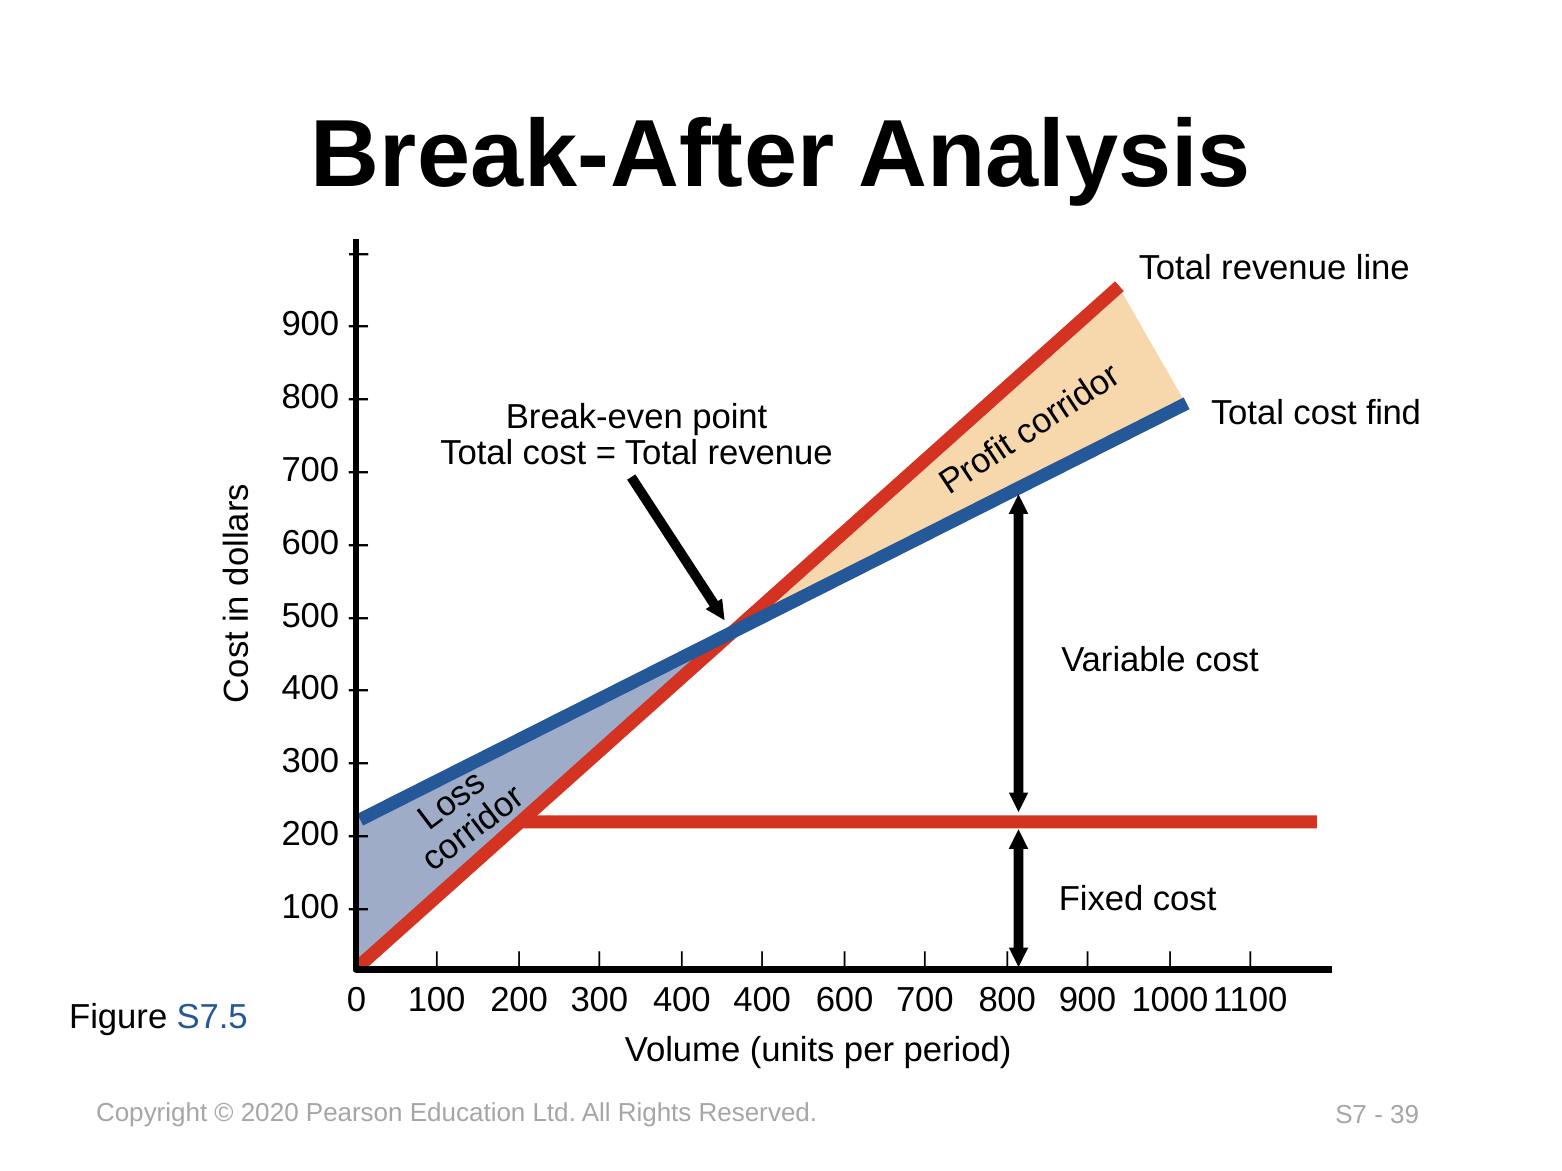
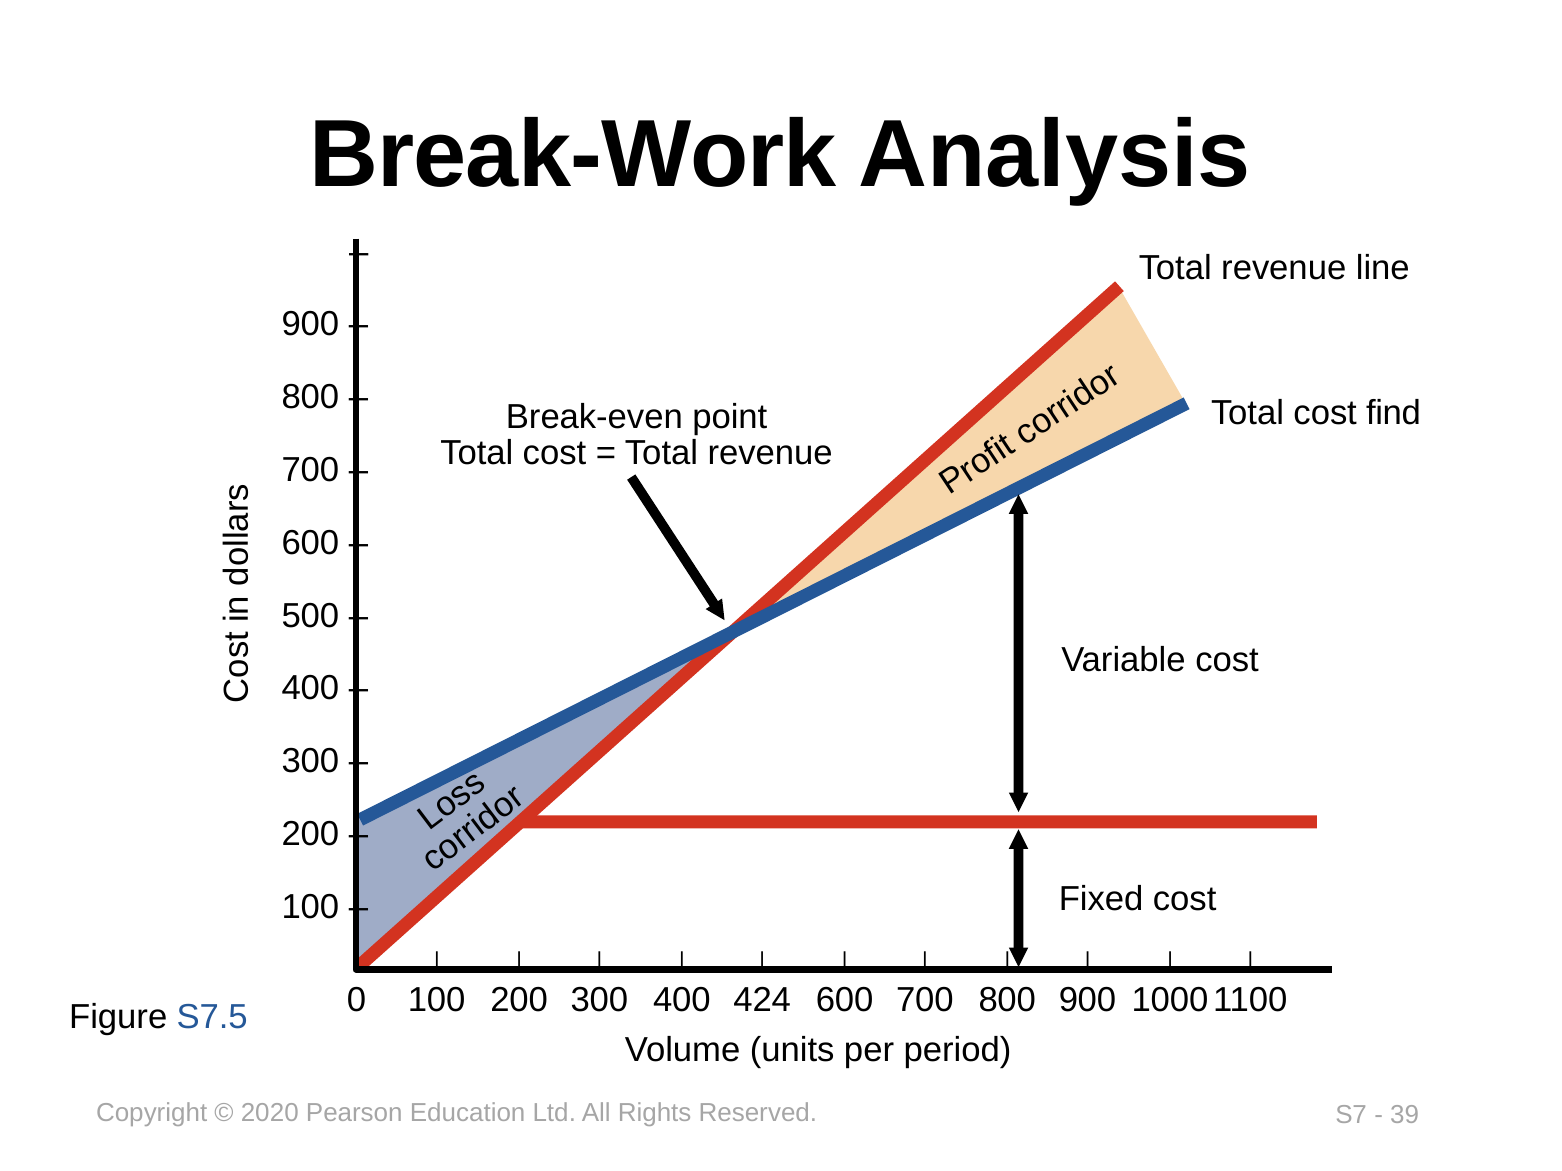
Break-After: Break-After -> Break-Work (573, 155)
400 400: 400 -> 424 (762, 1000)
